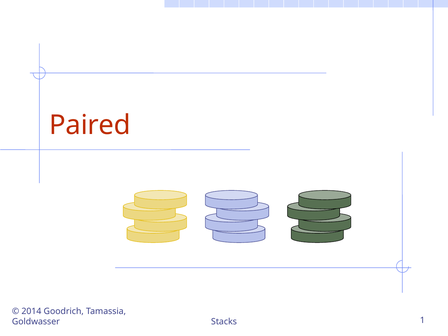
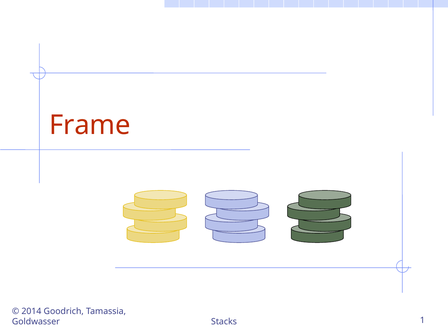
Paired: Paired -> Frame (90, 125)
